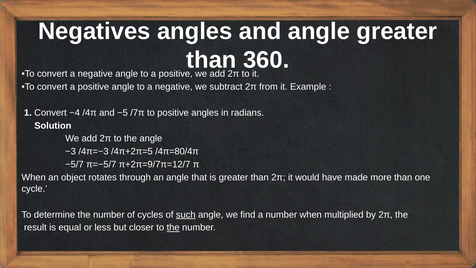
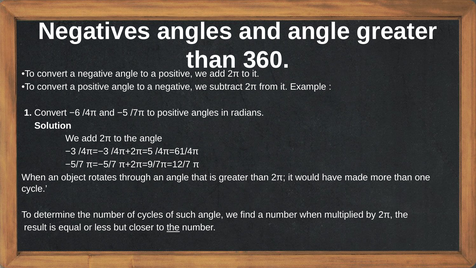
−4: −4 -> −6 (75, 113)
/4π=80/4π: /4π=80/4π -> /4π=61/4π (177, 151)
such underline: present -> none (186, 214)
